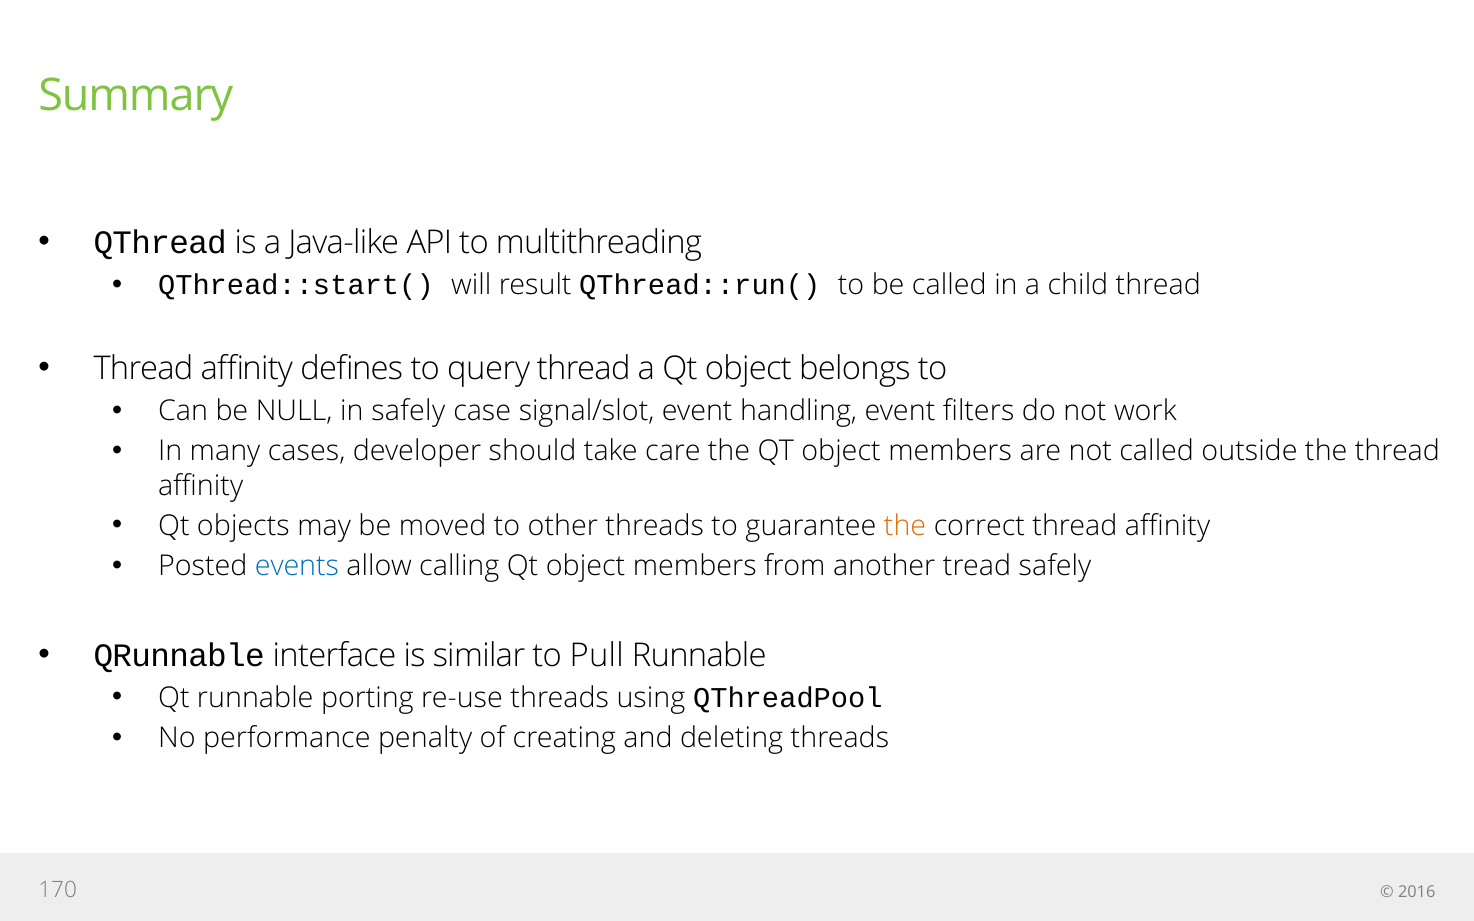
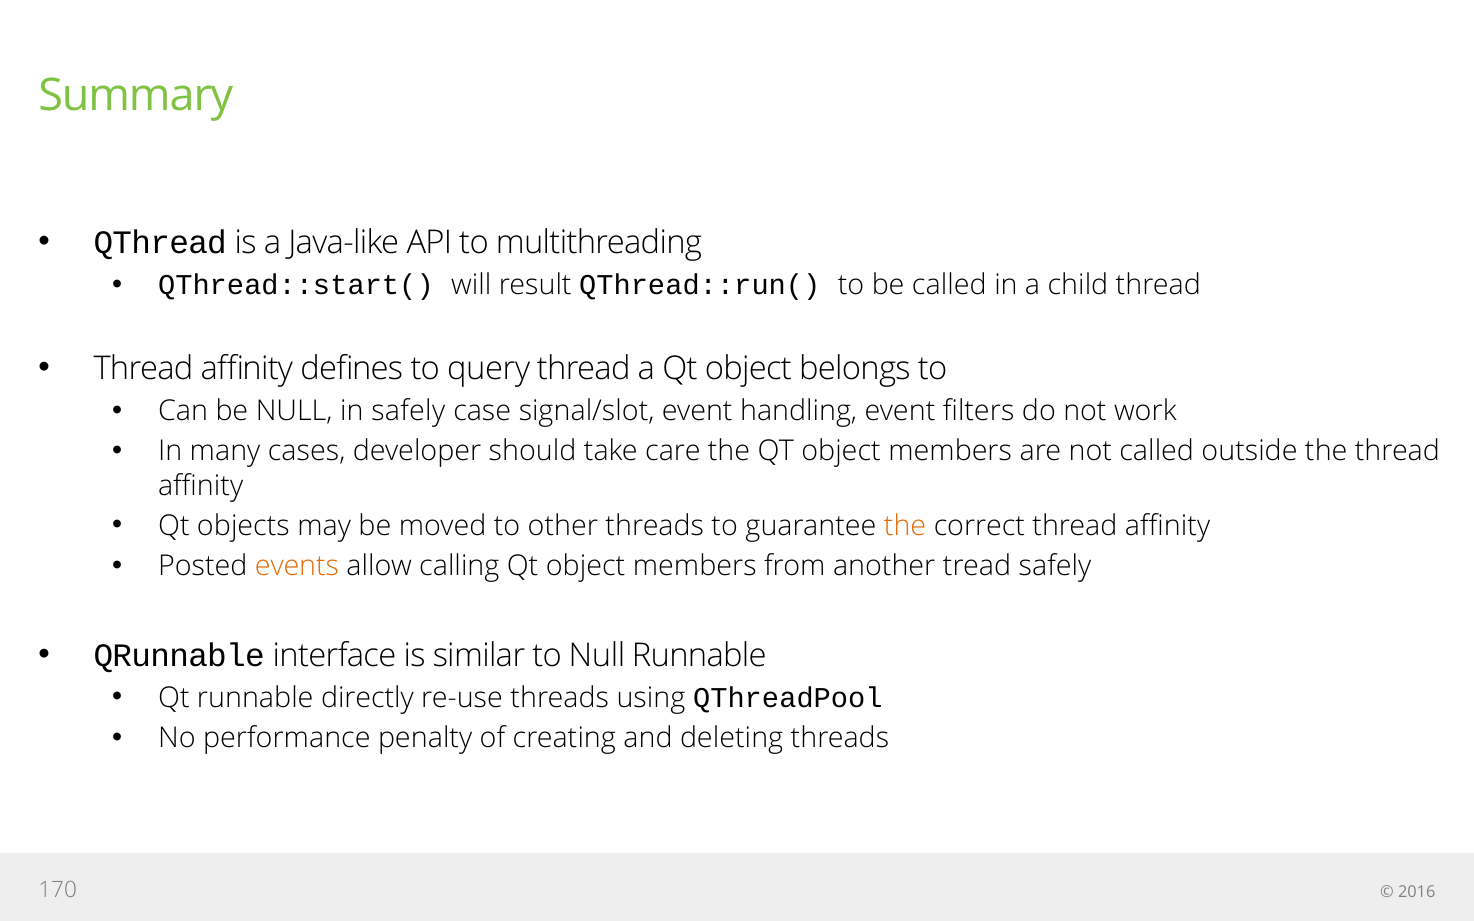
events colour: blue -> orange (297, 566)
to Pull: Pull -> Null (597, 656)
porting: porting -> directly (367, 698)
